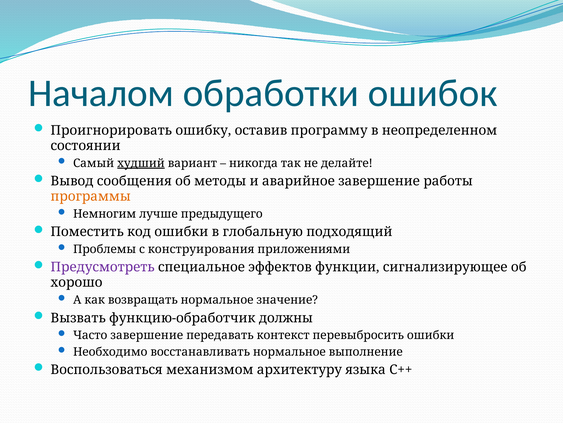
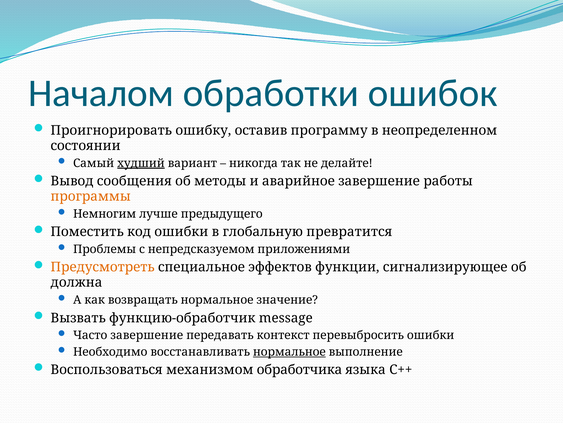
подходящий: подходящий -> превратится (349, 231)
конструирования: конструирования -> непредсказуемом (201, 249)
Предусмотреть colour: purple -> orange (103, 267)
хорошо: хорошо -> должна (76, 282)
должны: должны -> message (286, 317)
нормальное underline: none -> present (289, 351)
архитектуру: архитектуру -> обработчика (299, 369)
